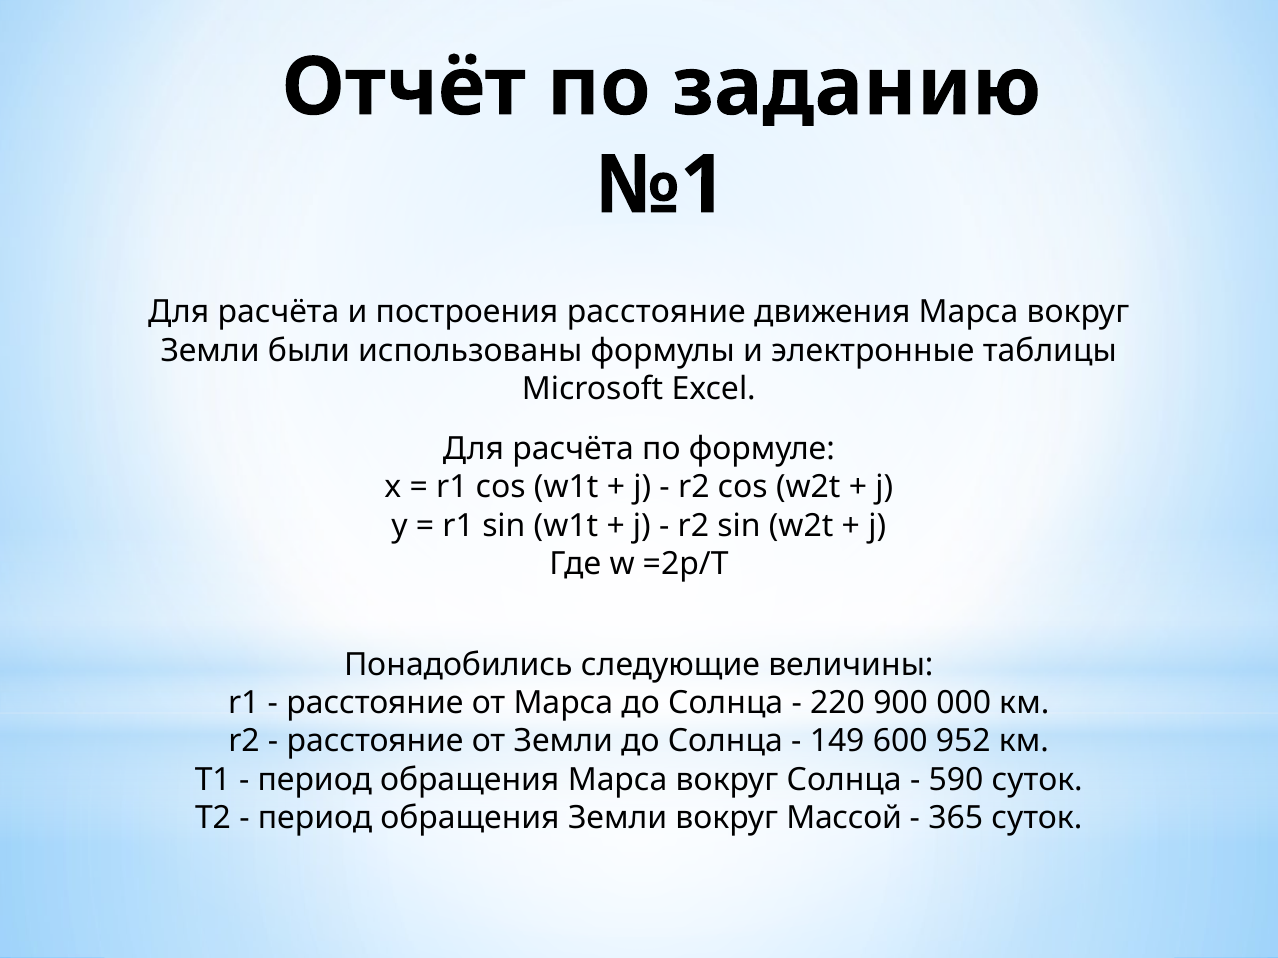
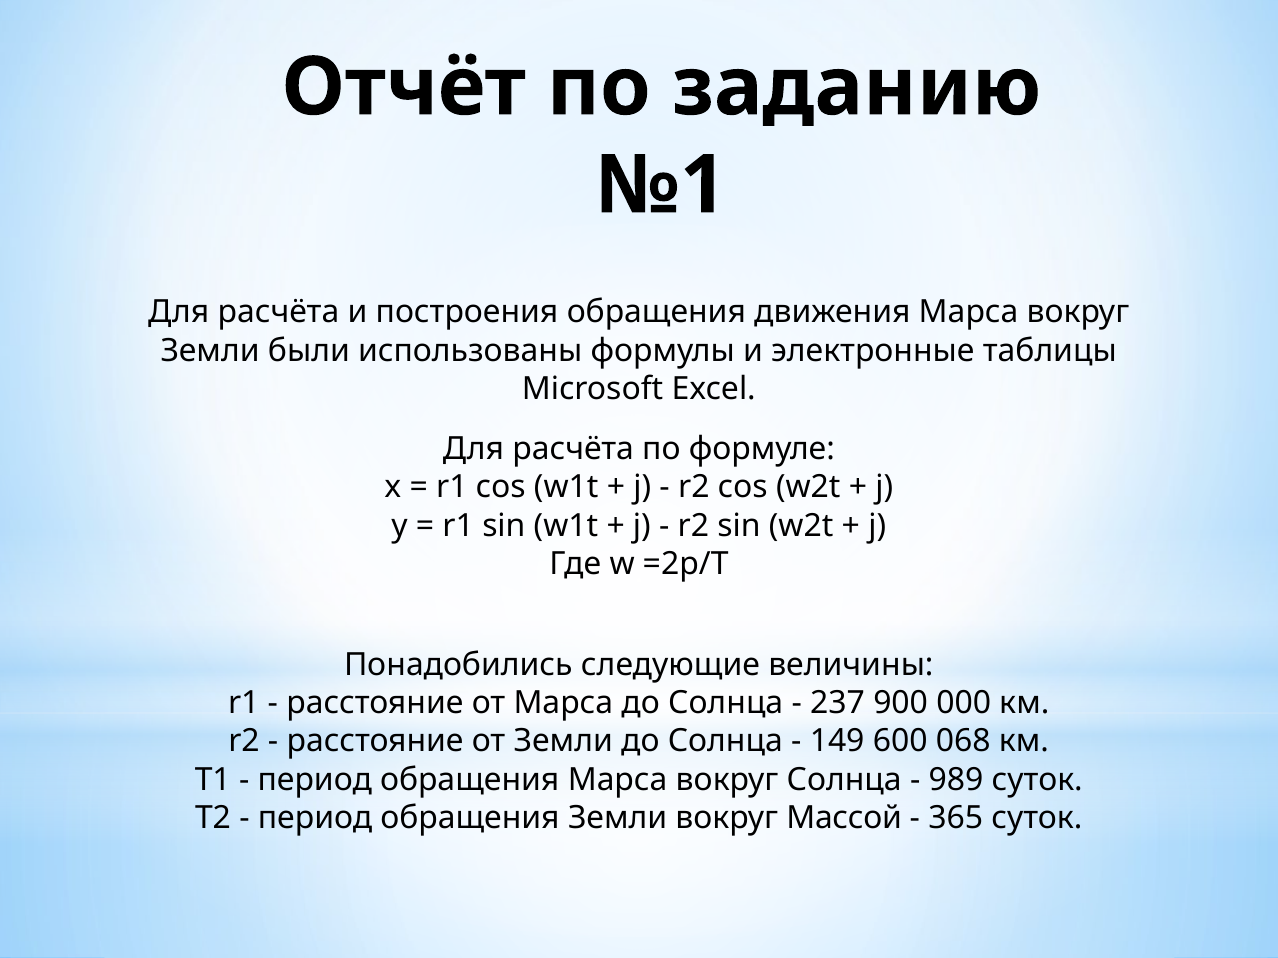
построения расстояние: расстояние -> обращения (656, 312)
220: 220 -> 237 (838, 703)
952: 952 -> 068 (963, 742)
590: 590 -> 989 (956, 780)
